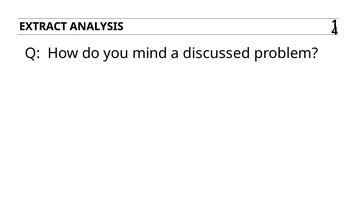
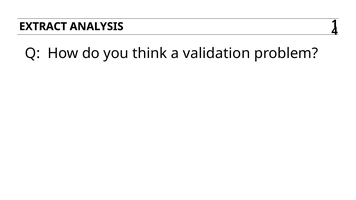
mind: mind -> think (150, 53)
discussed: discussed -> validation (217, 53)
